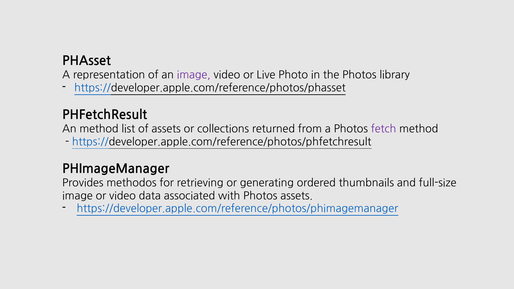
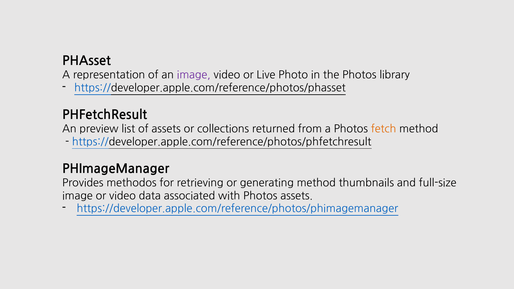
An method: method -> preview (99, 129)
fetch colour: purple -> orange (384, 129)
generating ordered: ordered -> method (316, 183)
